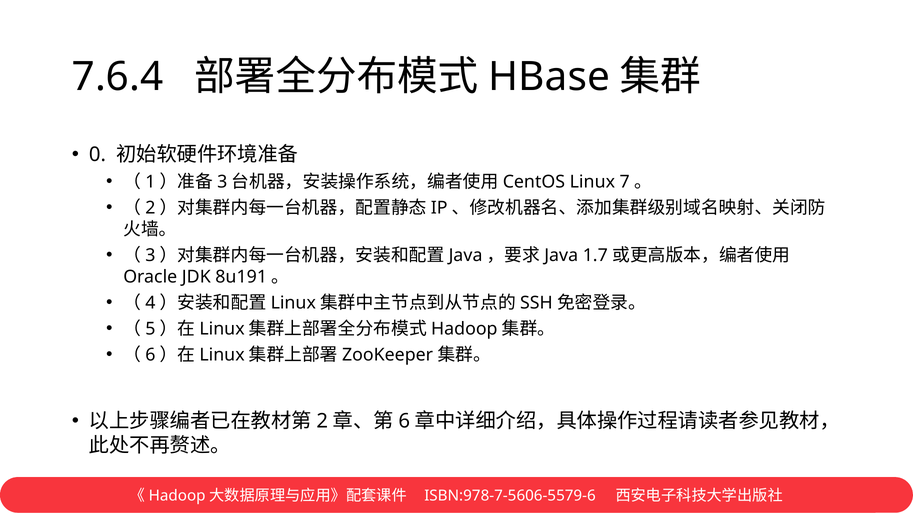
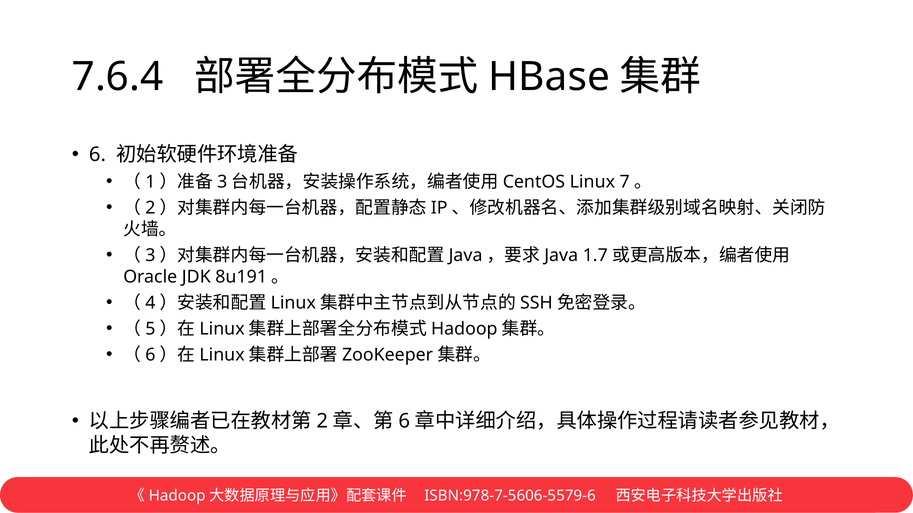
0: 0 -> 6 (98, 155)
